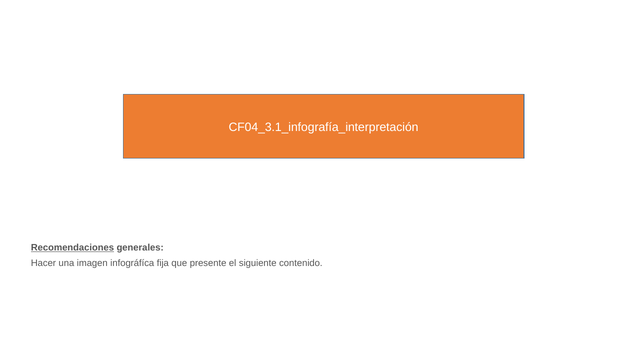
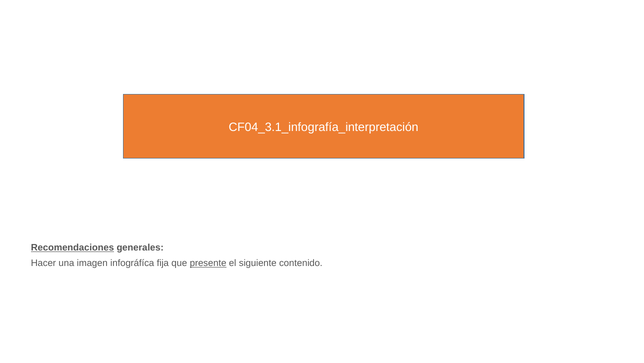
presente underline: none -> present (208, 263)
